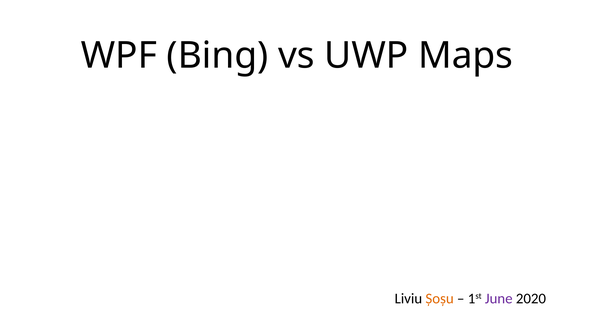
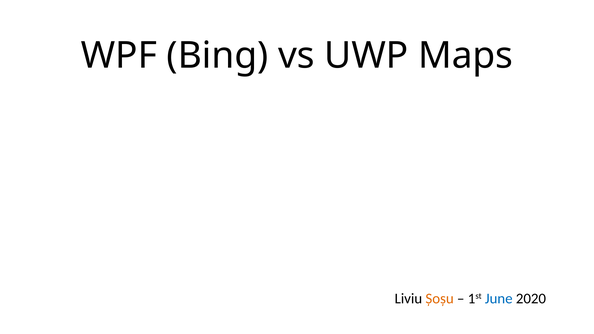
June colour: purple -> blue (499, 299)
